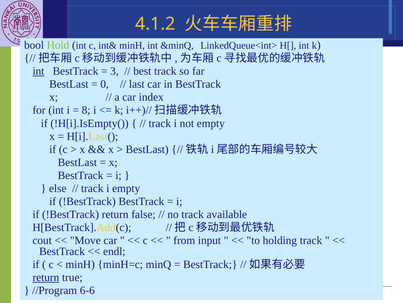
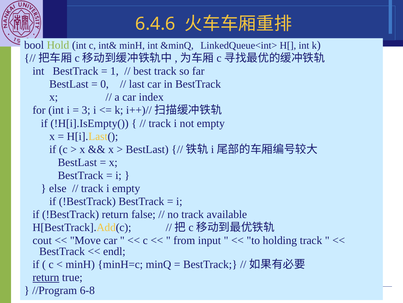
4.1.2: 4.1.2 -> 6.4.6 (155, 24)
int underline: present -> none (38, 71)
3: 3 -> 1 (114, 71)
8: 8 -> 3 (86, 110)
6-6: 6-6 -> 6-8 (87, 290)
